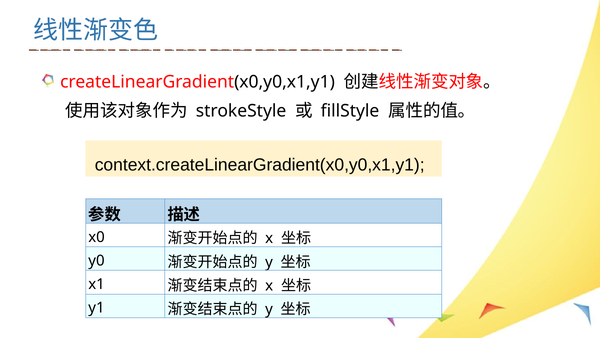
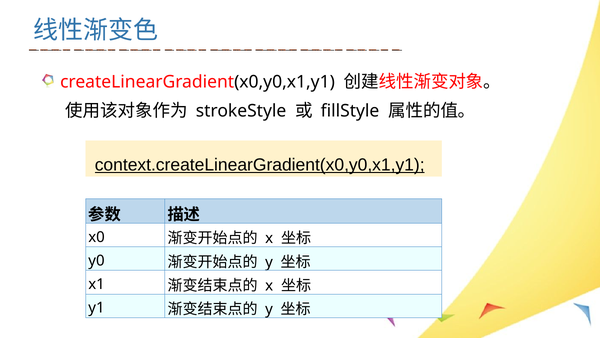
context.createLinearGradient(x0,y0,x1,y1 underline: none -> present (260, 165)
